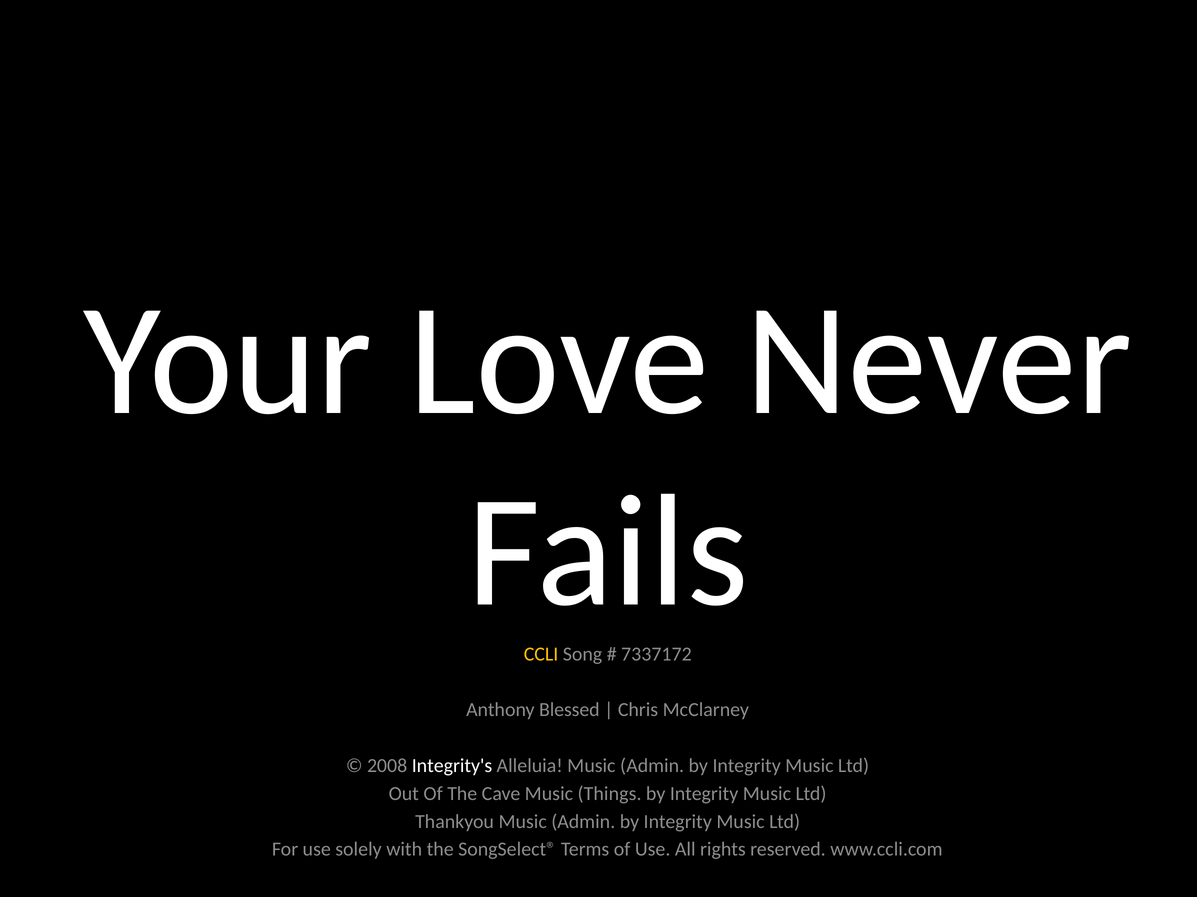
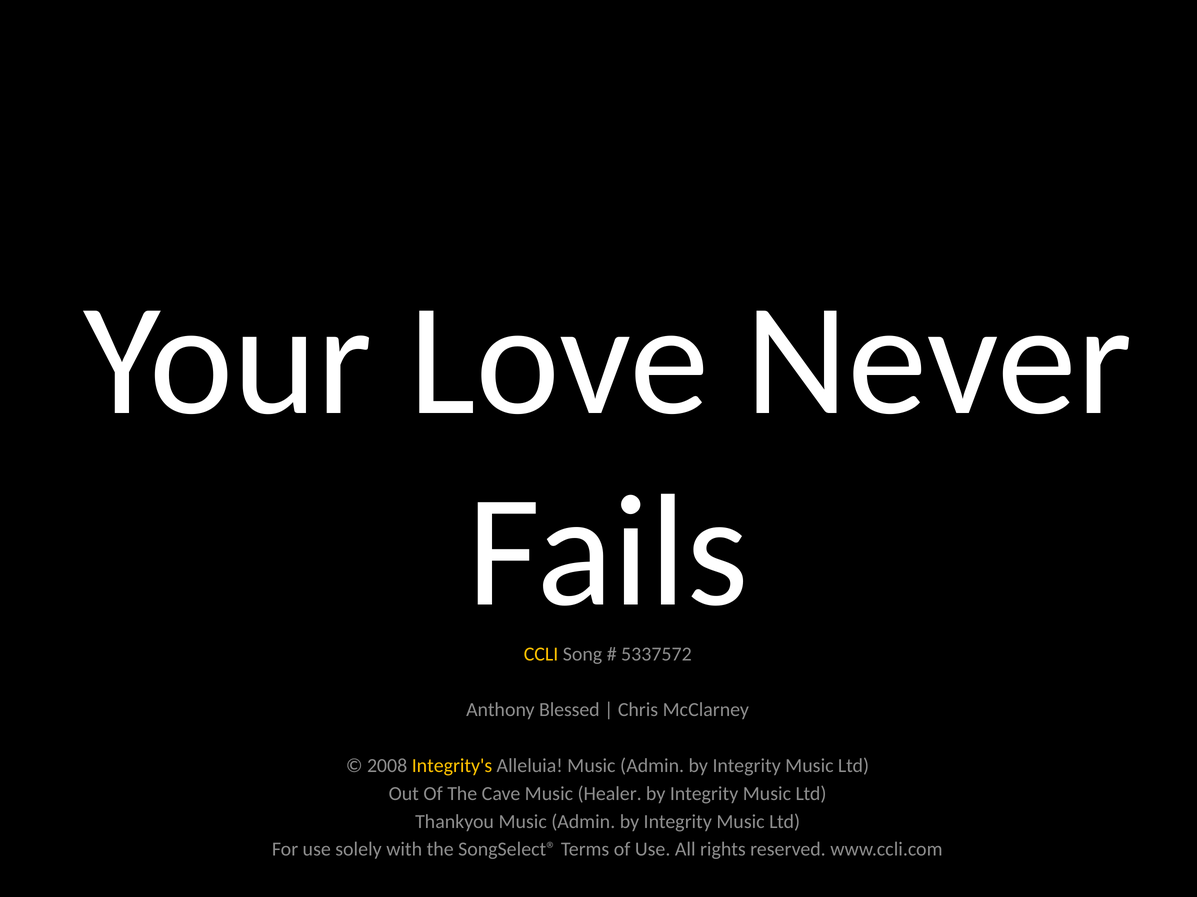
7337172: 7337172 -> 5337572 (656, 655)
Integrity's colour: white -> yellow (452, 766)
Things: Things -> Healer (610, 794)
